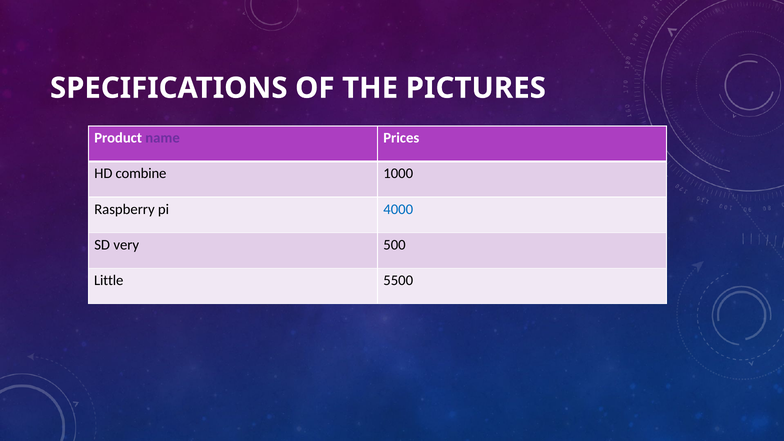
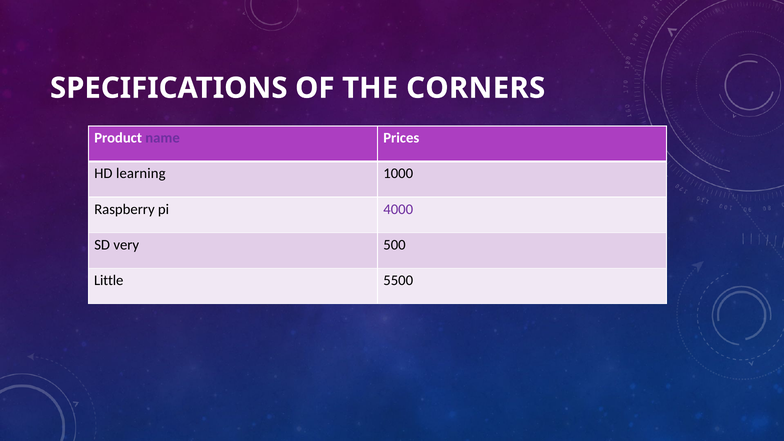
PICTURES: PICTURES -> CORNERS (476, 88)
combine: combine -> learning (141, 174)
4000 colour: blue -> purple (398, 209)
